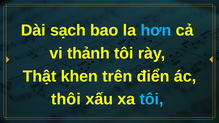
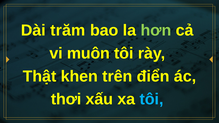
sạch: sạch -> trăm (68, 30)
hơn colour: light blue -> light green (156, 30)
thảnh: thảnh -> muôn (88, 53)
thôi: thôi -> thơi (66, 99)
